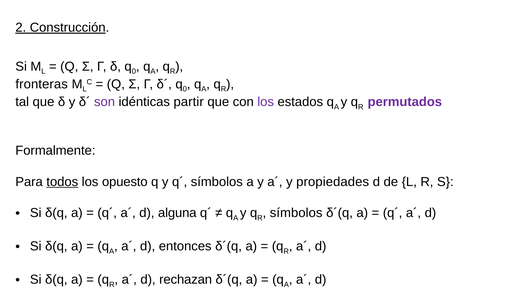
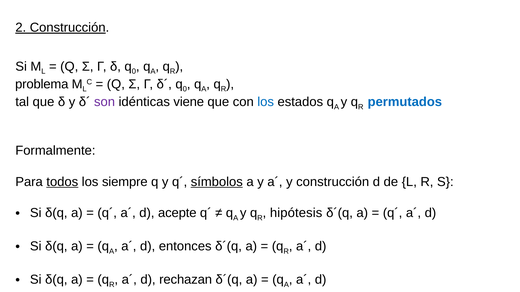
fronteras: fronteras -> problema (42, 84)
partir: partir -> viene (189, 102)
los colour: purple -> blue (266, 102)
permutados colour: purple -> blue (405, 102)
opuesto: opuesto -> siempre (125, 182)
símbolos underline: none -> present (217, 182)
y propiedades: propiedades -> construcción (333, 182)
alguna: alguna -> acepte (177, 213)
símbolos: símbolos -> hipótesis (296, 213)
